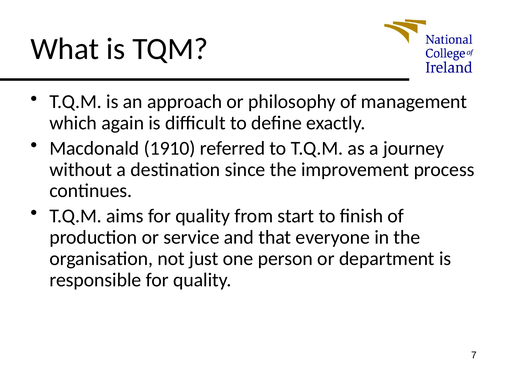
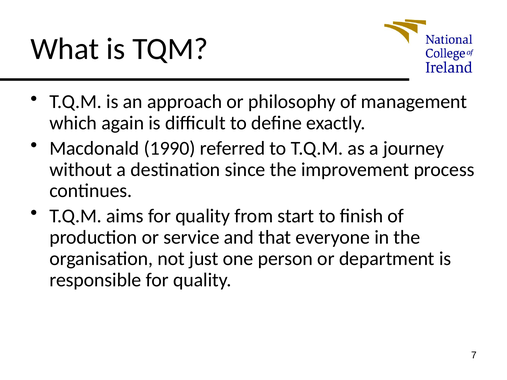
1910: 1910 -> 1990 (170, 148)
